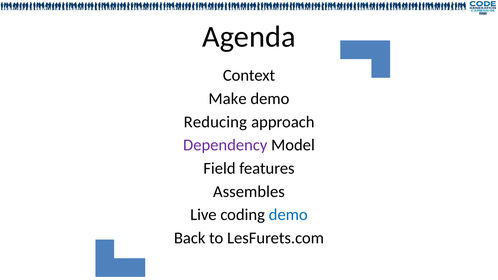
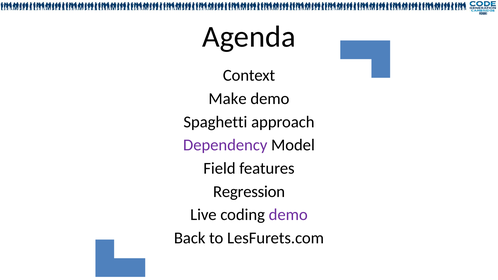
Reducing: Reducing -> Spaghetti (215, 122)
Assembles: Assembles -> Regression (249, 192)
demo colour: blue -> purple (288, 215)
